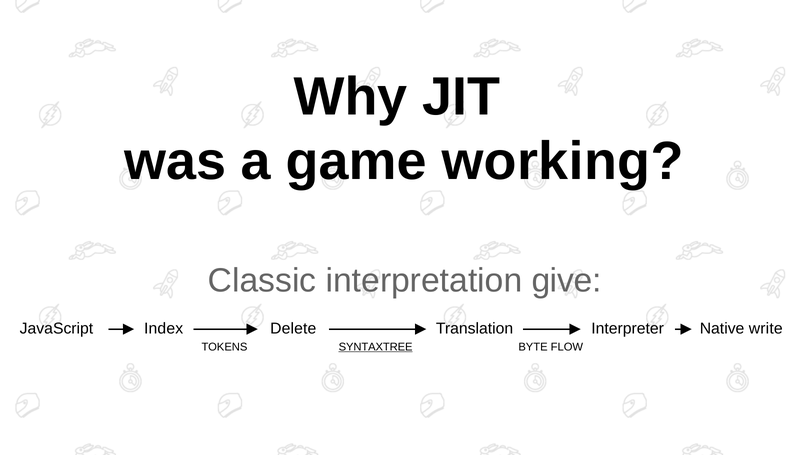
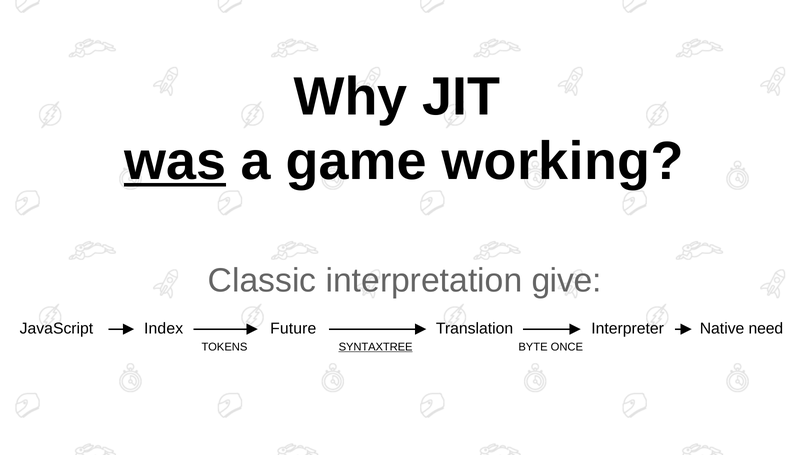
was underline: none -> present (175, 161)
Delete: Delete -> Future (293, 329)
write: write -> need (766, 329)
FLOW: FLOW -> ONCE (567, 347)
